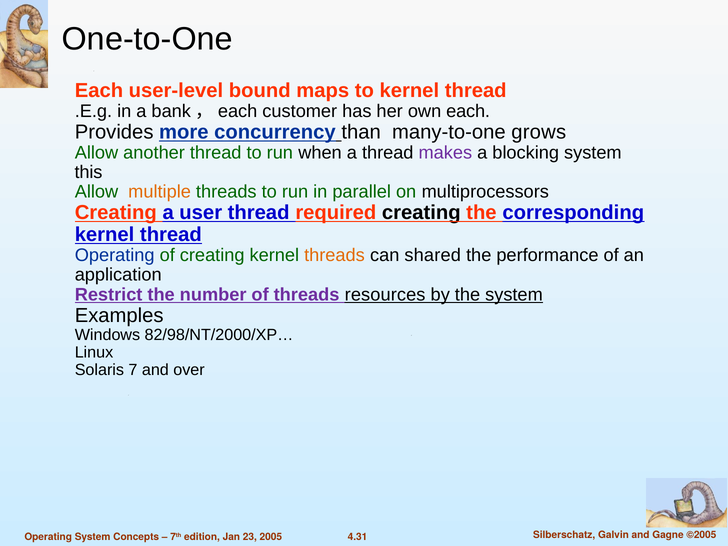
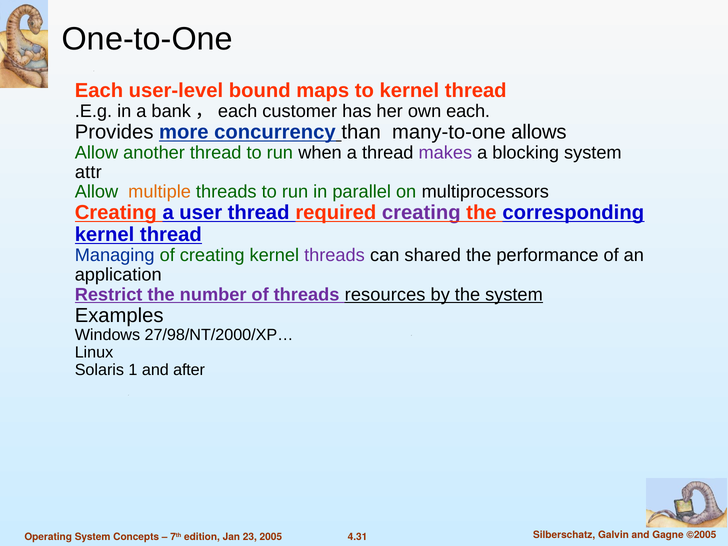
grows: grows -> allows (539, 132)
this: this -> attr (88, 172)
creating colour: black -> purple (421, 213)
Operating: Operating -> Managing (115, 255)
threads colour: orange -> purple (334, 255)
82/98/NT/2000/XP…: 82/98/NT/2000/XP… -> 27/98/NT/2000/XP… (219, 335)
7: 7 -> 1 (133, 370)
over: over -> after (189, 370)
